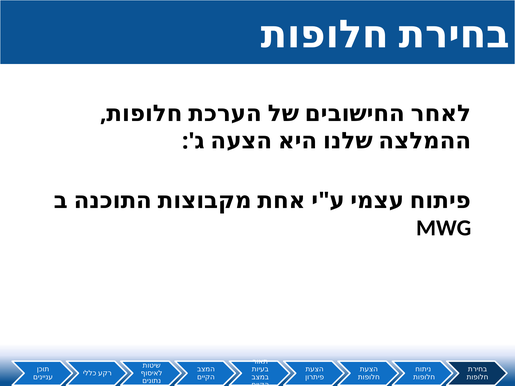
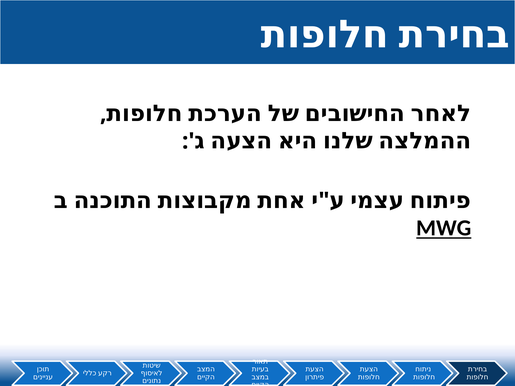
MWG underline: none -> present (444, 228)
